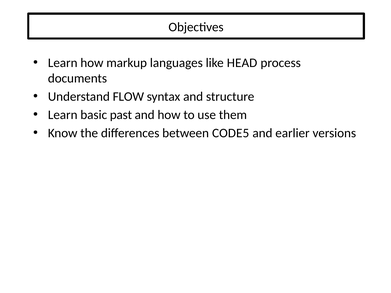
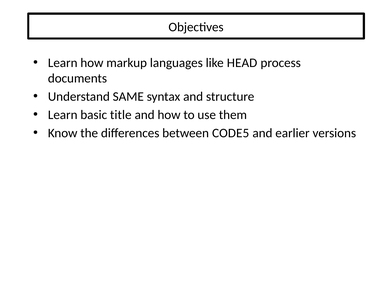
FLOW: FLOW -> SAME (128, 97)
past: past -> title (121, 115)
